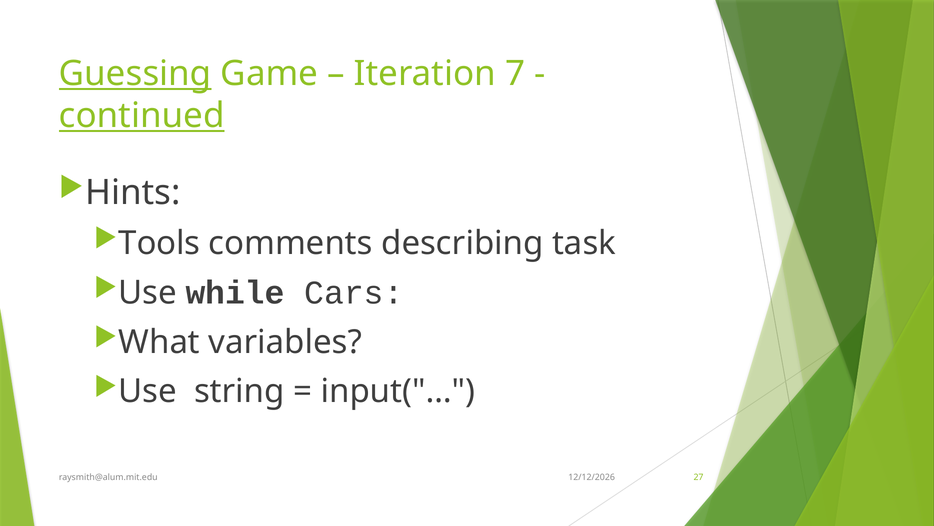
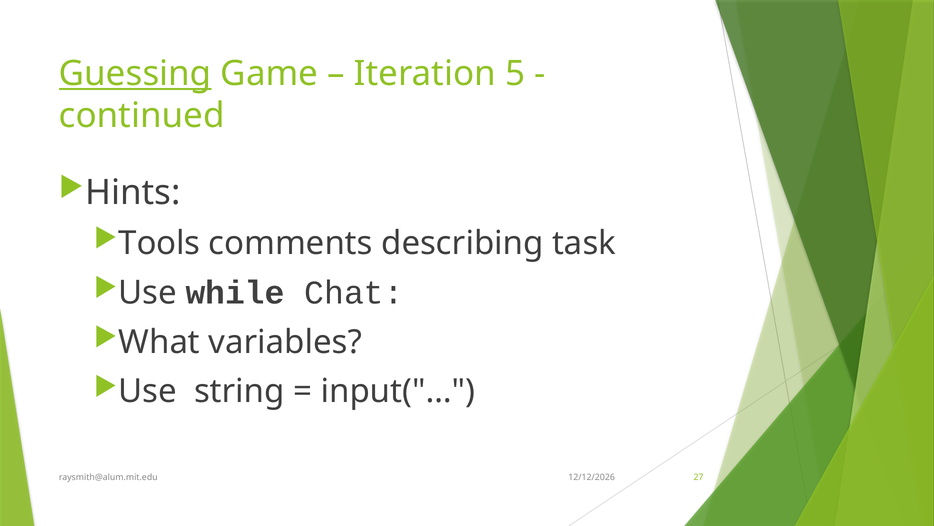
7: 7 -> 5 (515, 74)
continued underline: present -> none (142, 116)
Cars: Cars -> Chat (354, 292)
